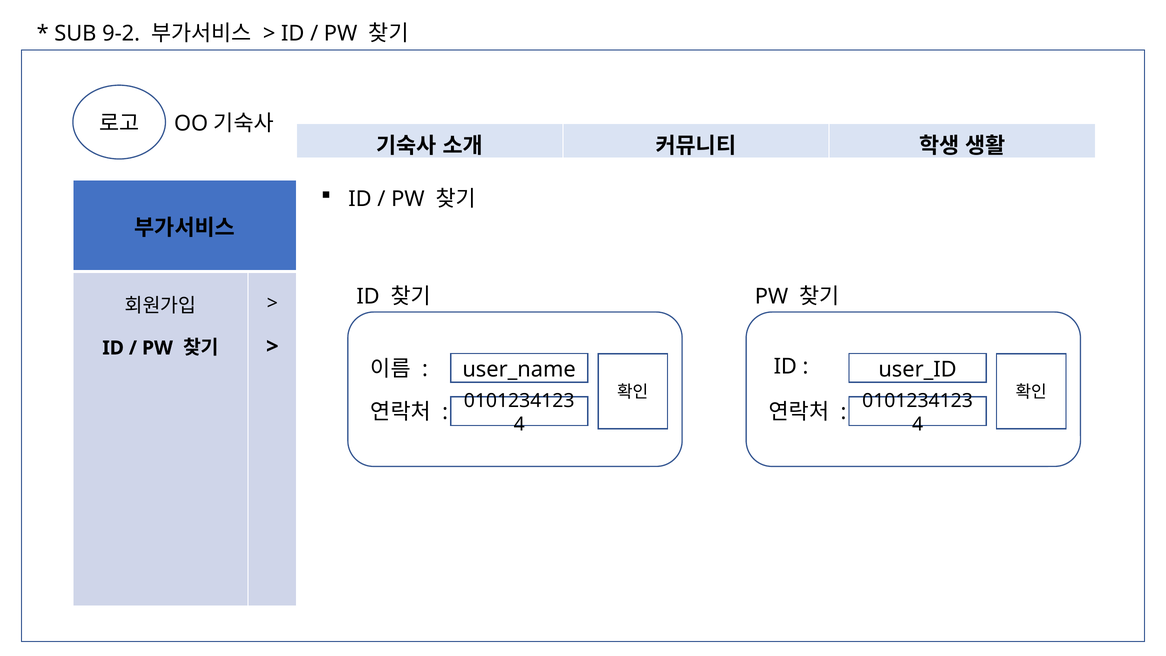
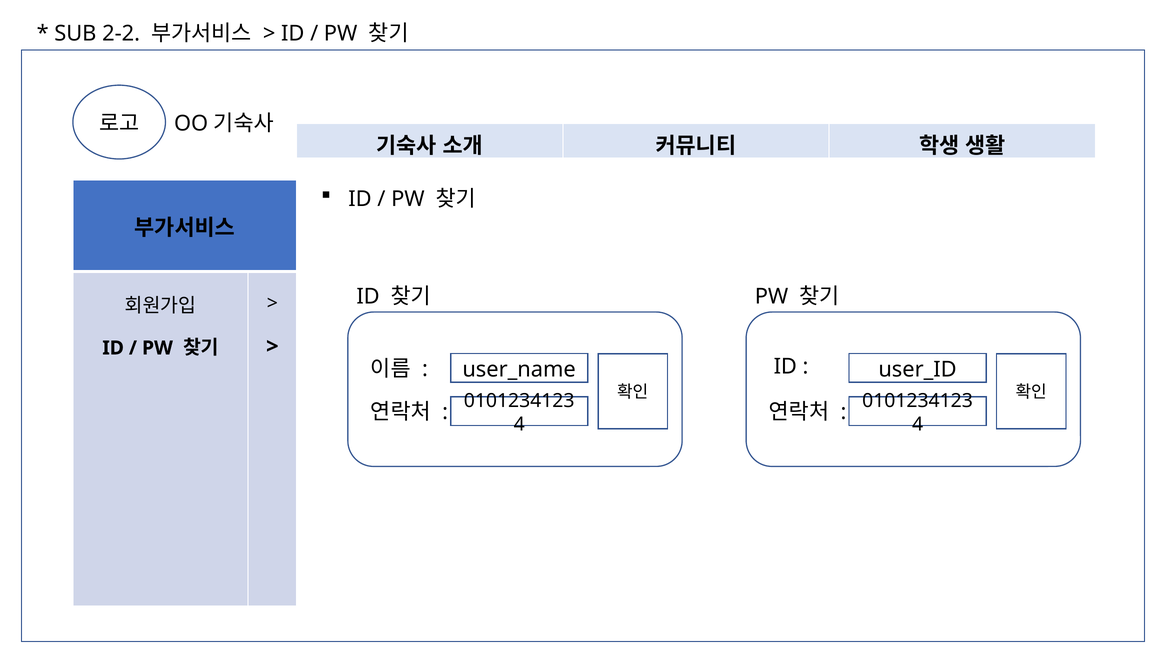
9-2: 9-2 -> 2-2 (121, 33)
